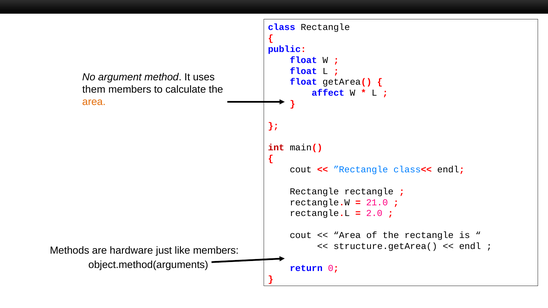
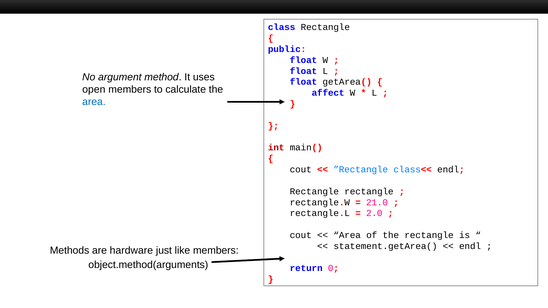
them: them -> open (94, 89)
area colour: orange -> blue (94, 102)
structure.getArea(: structure.getArea( -> statement.getArea( (385, 246)
